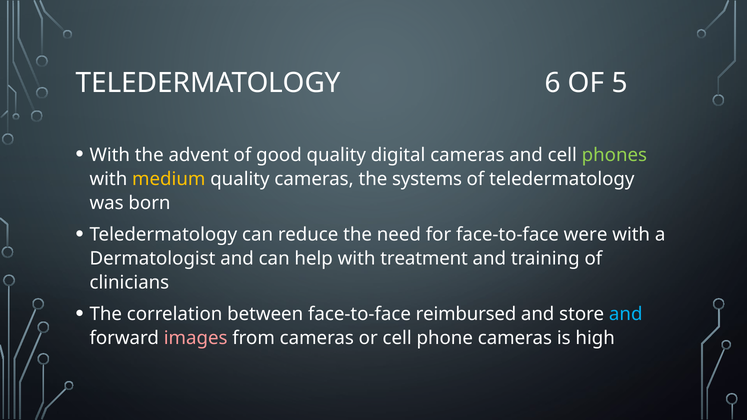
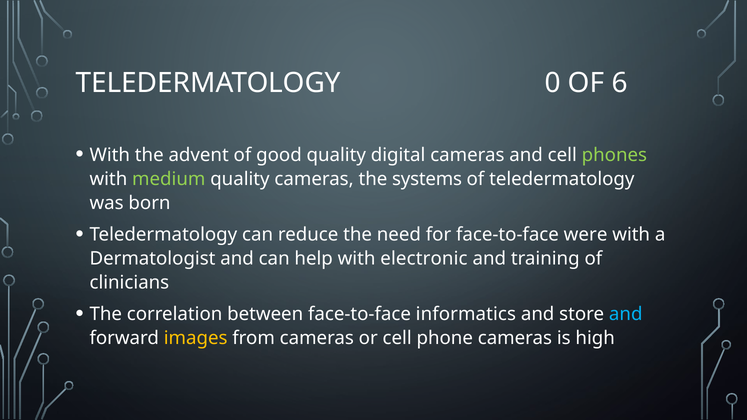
6: 6 -> 0 (553, 83)
5: 5 -> 6 (620, 83)
medium colour: yellow -> light green (169, 179)
treatment: treatment -> electronic (424, 259)
reimbursed: reimbursed -> informatics (466, 314)
images colour: pink -> yellow (196, 338)
